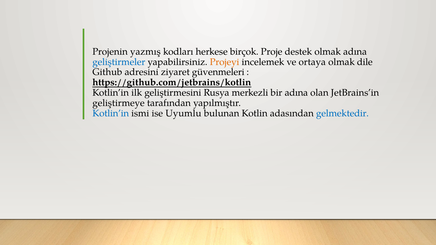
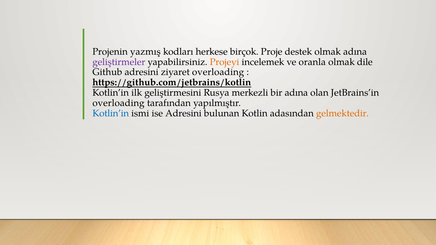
geliştirmeler colour: blue -> purple (119, 62)
ortaya: ortaya -> oranla (312, 62)
ziyaret güvenmeleri: güvenmeleri -> overloading (218, 72)
geliştirmeye: geliştirmeye -> overloading (118, 103)
ise Uyumlu: Uyumlu -> Adresini (183, 113)
gelmektedir colour: blue -> orange (342, 113)
